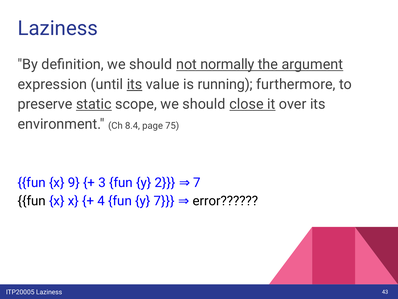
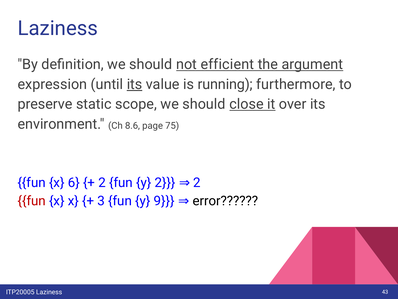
normally: normally -> efficient (227, 64)
static underline: present -> none (94, 104)
8.4: 8.4 -> 8.6 (132, 125)
9: 9 -> 6 (74, 182)
3: 3 -> 2 (102, 182)
2 7: 7 -> 2 (197, 182)
fun colour: black -> red (32, 201)
4: 4 -> 3 (101, 201)
y 7: 7 -> 9 (164, 201)
